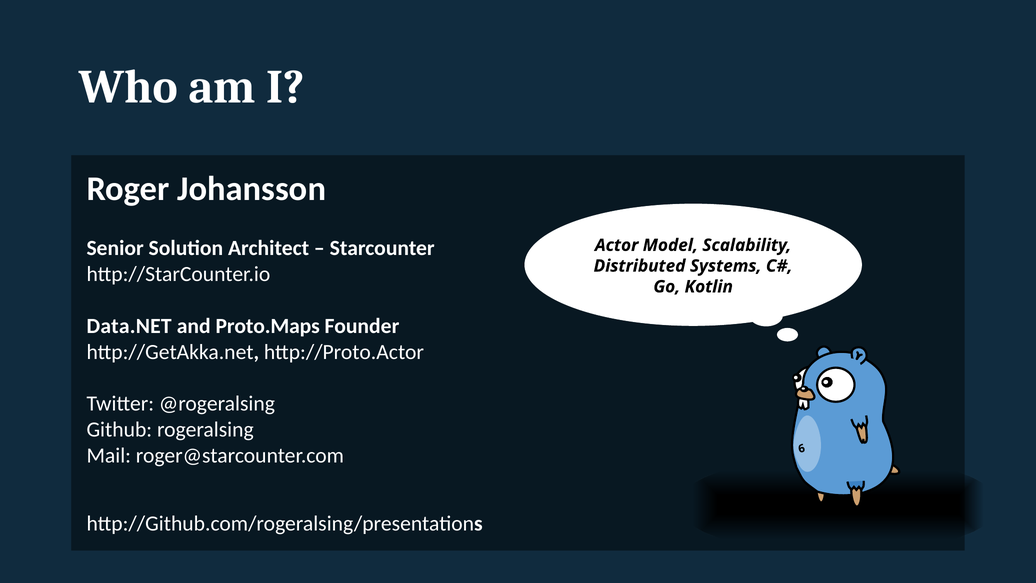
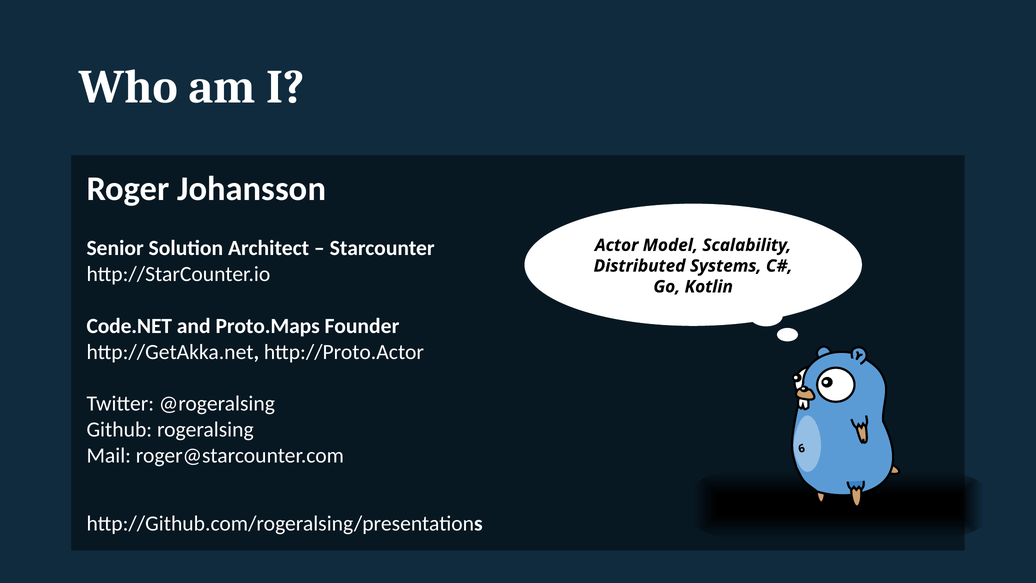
Data.NET: Data.NET -> Code.NET (129, 326)
